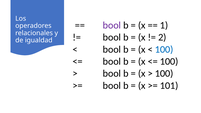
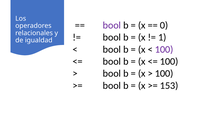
1: 1 -> 0 (164, 25)
2: 2 -> 1 (162, 37)
100 colour: blue -> purple (164, 49)
101: 101 -> 153 (169, 86)
